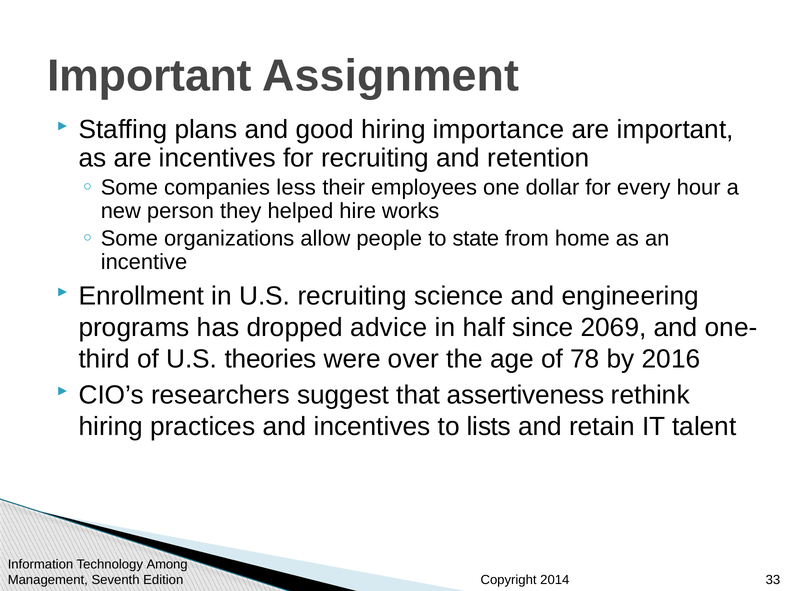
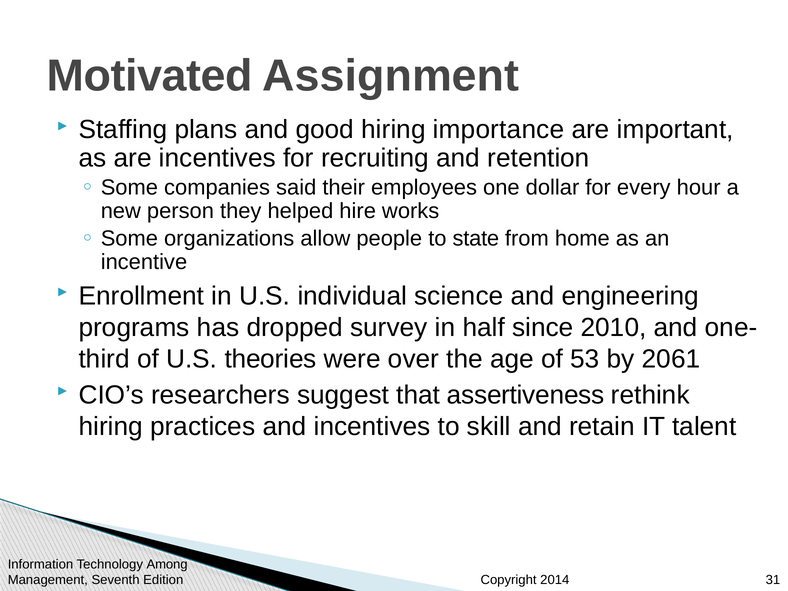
Important: Important -> Motivated (150, 76)
less: less -> said (296, 188)
U.S recruiting: recruiting -> individual (352, 296)
advice: advice -> survey (389, 327)
2069: 2069 -> 2010 (614, 327)
78: 78 -> 53 (585, 359)
2016: 2016 -> 2061 (671, 359)
lists: lists -> skill (489, 426)
33: 33 -> 31 (773, 580)
